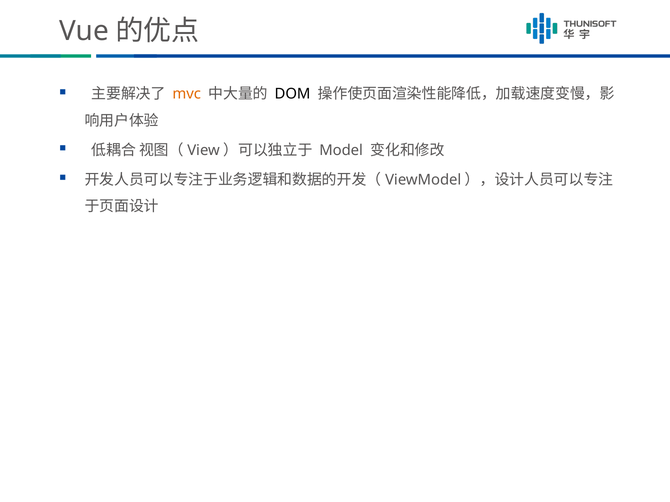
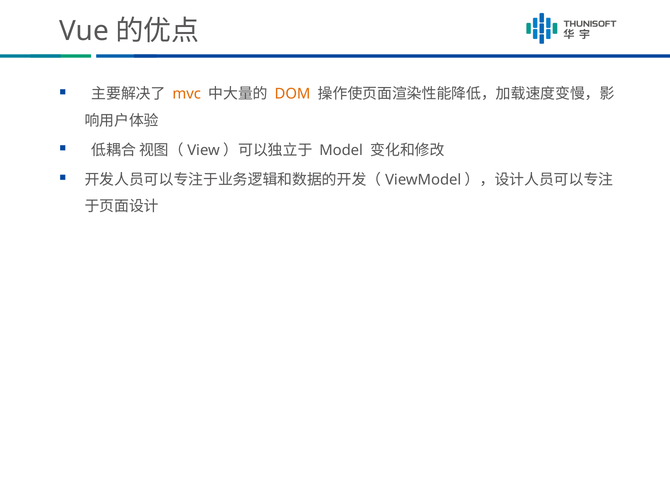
DOM colour: black -> orange (293, 94)
